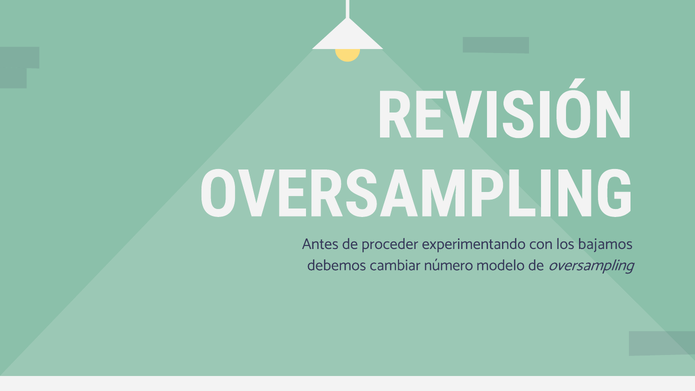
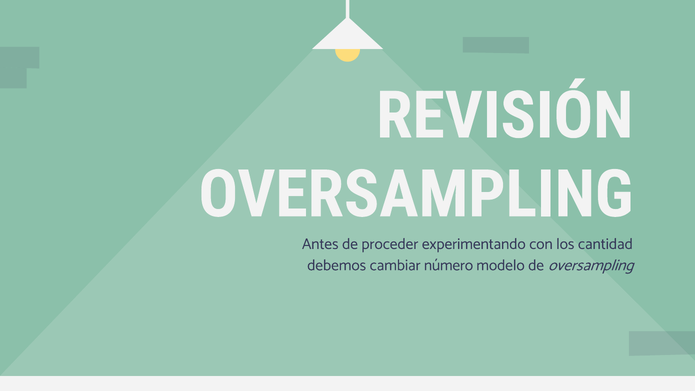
bajamos: bajamos -> cantidad (605, 244)
